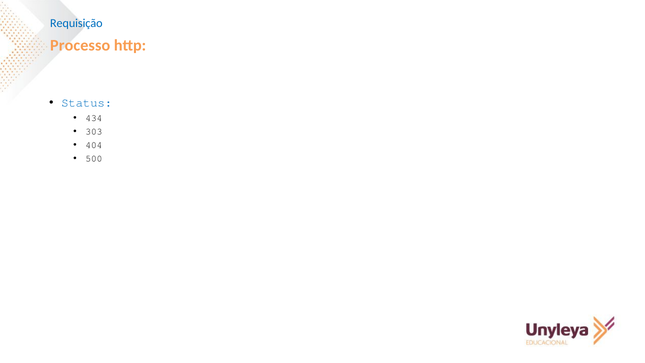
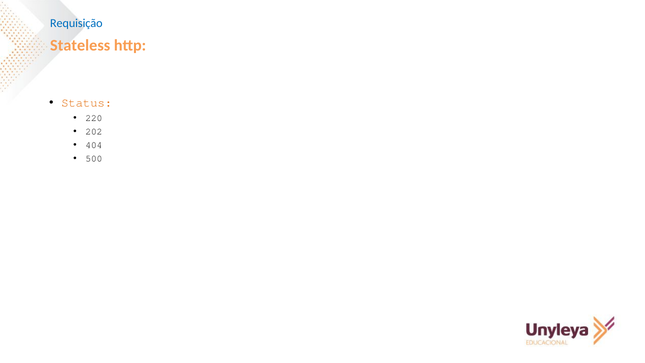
Processo: Processo -> Stateless (80, 46)
Status colour: blue -> orange (87, 103)
434: 434 -> 220 (94, 118)
303: 303 -> 202 (94, 131)
